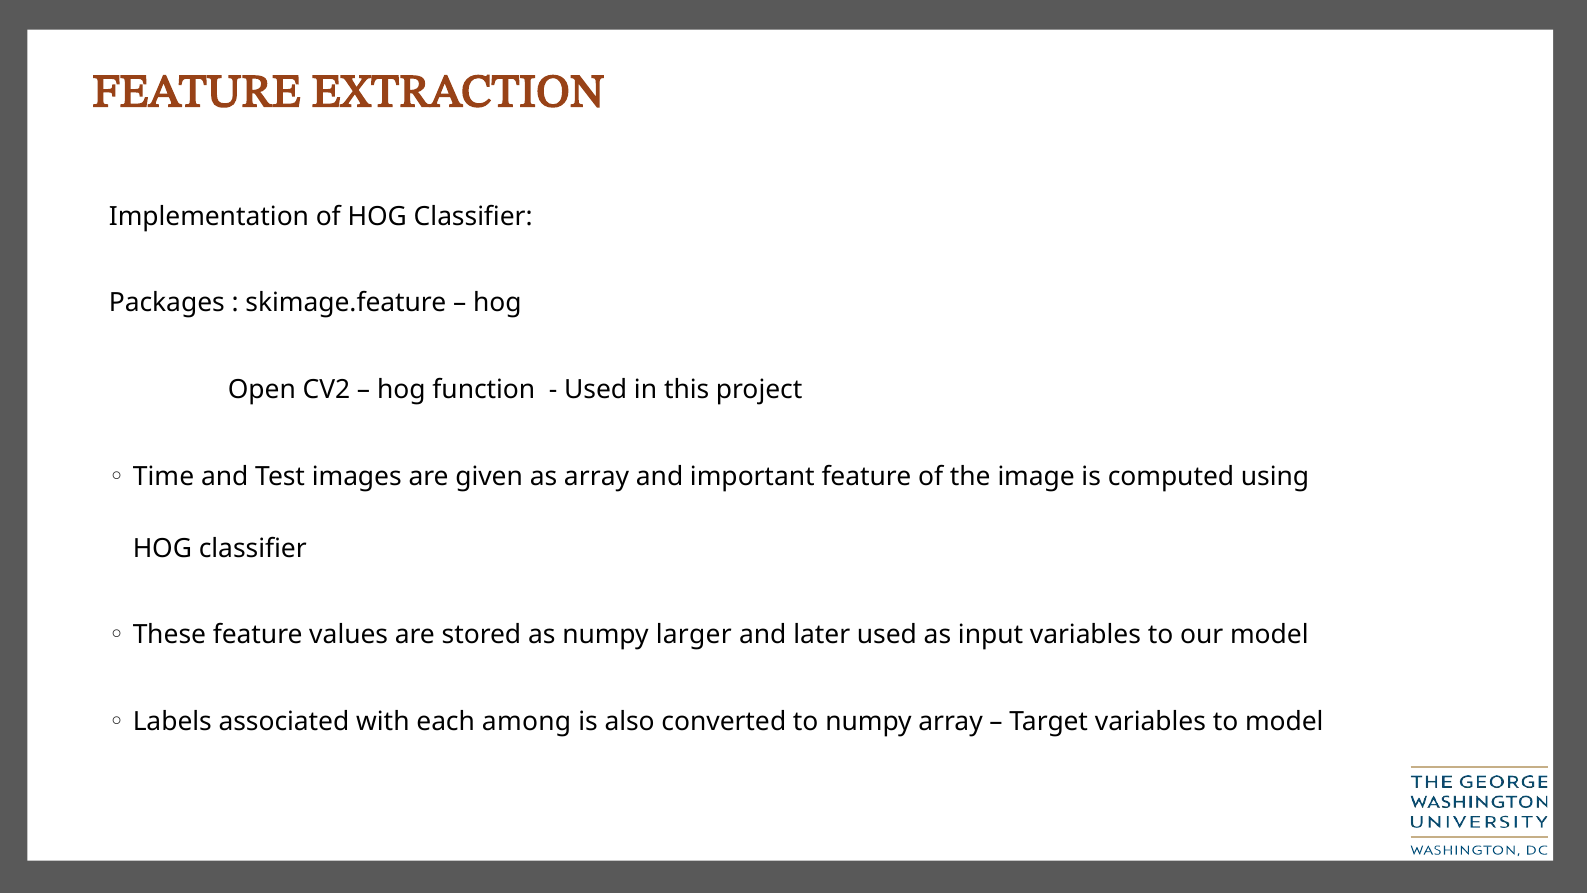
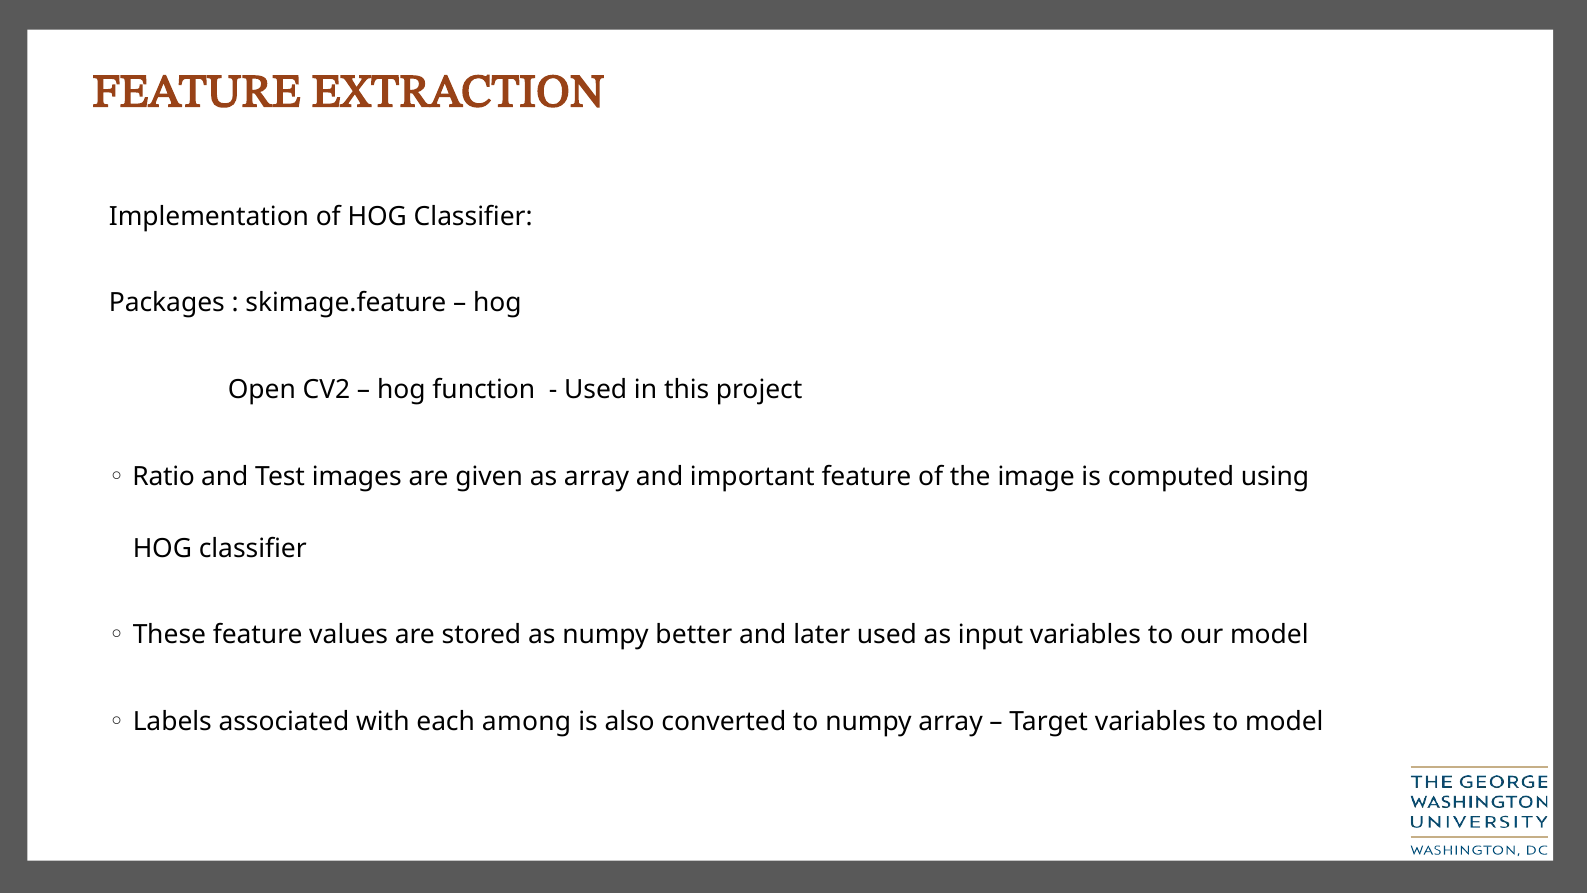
Time: Time -> Ratio (164, 476)
larger: larger -> better (694, 635)
